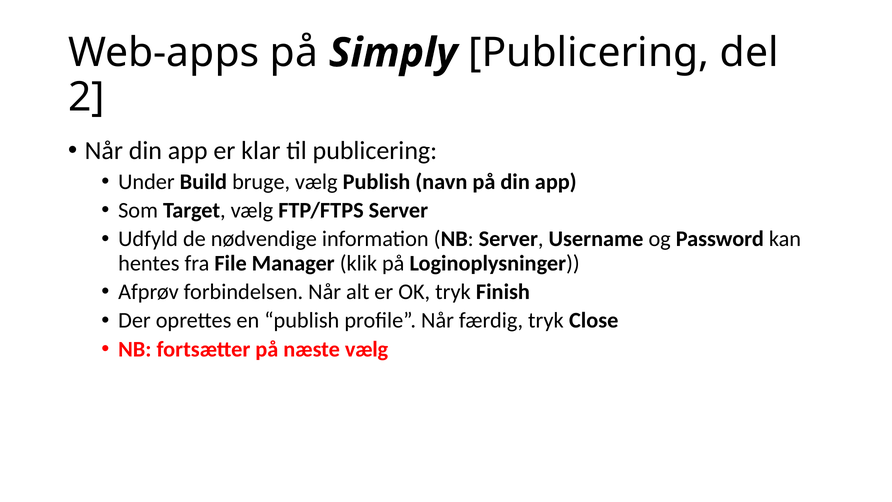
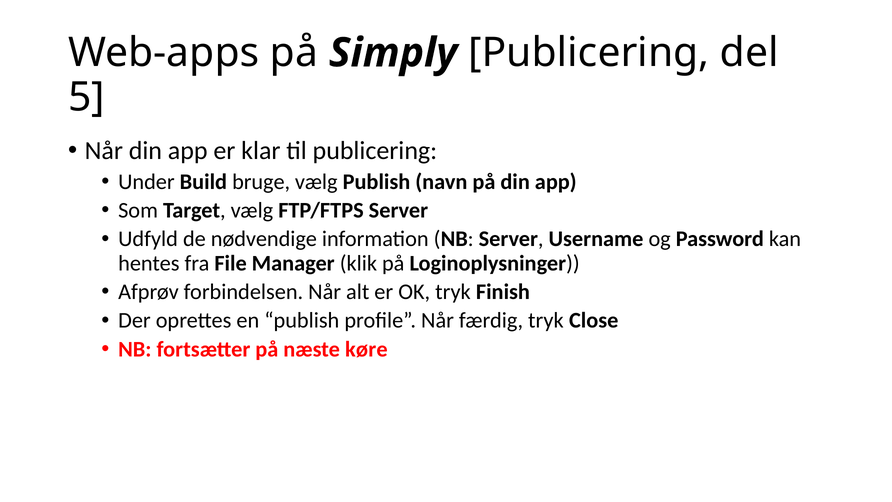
2: 2 -> 5 (86, 97)
næste vælg: vælg -> køre (366, 349)
